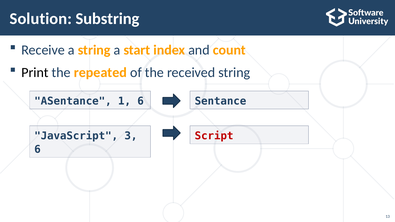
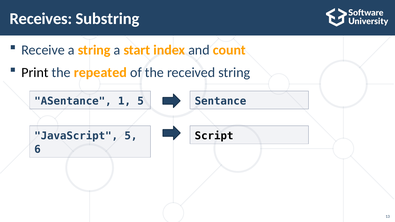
Solution: Solution -> Receives (41, 19)
1 6: 6 -> 5 (141, 101)
JavaScript 3: 3 -> 5 (131, 136)
Script colour: red -> black (214, 136)
